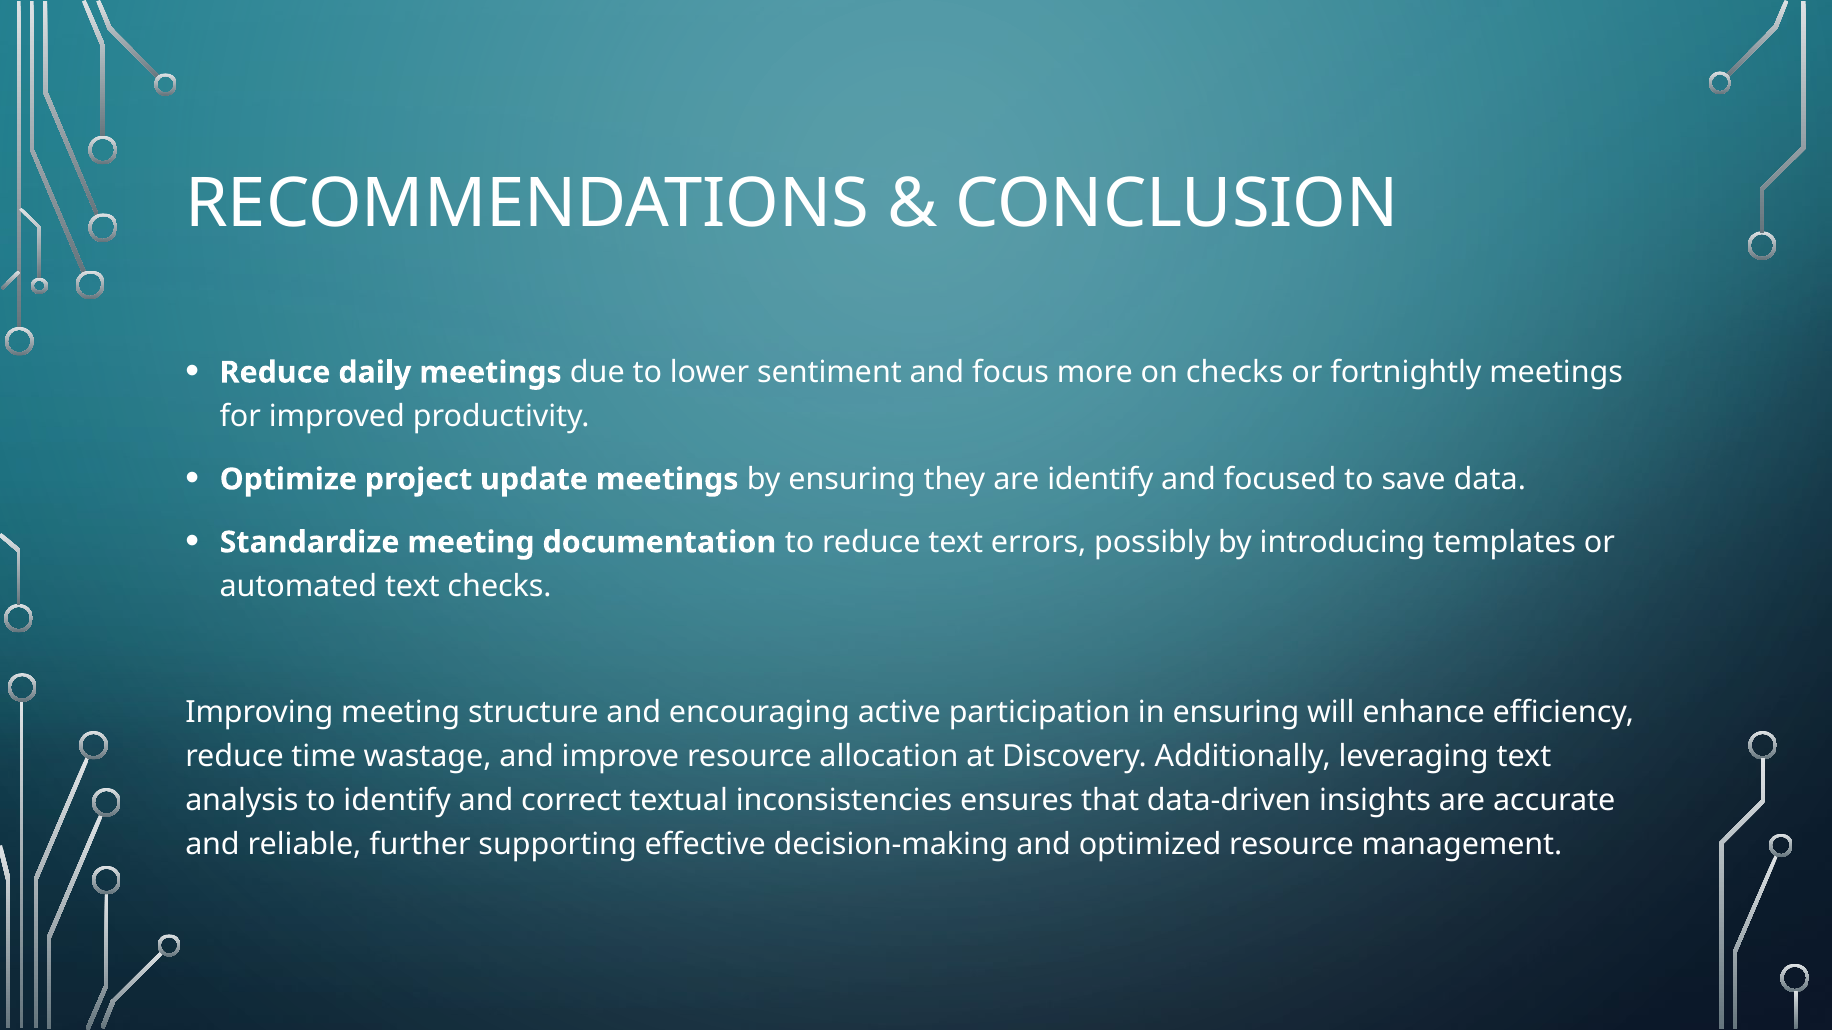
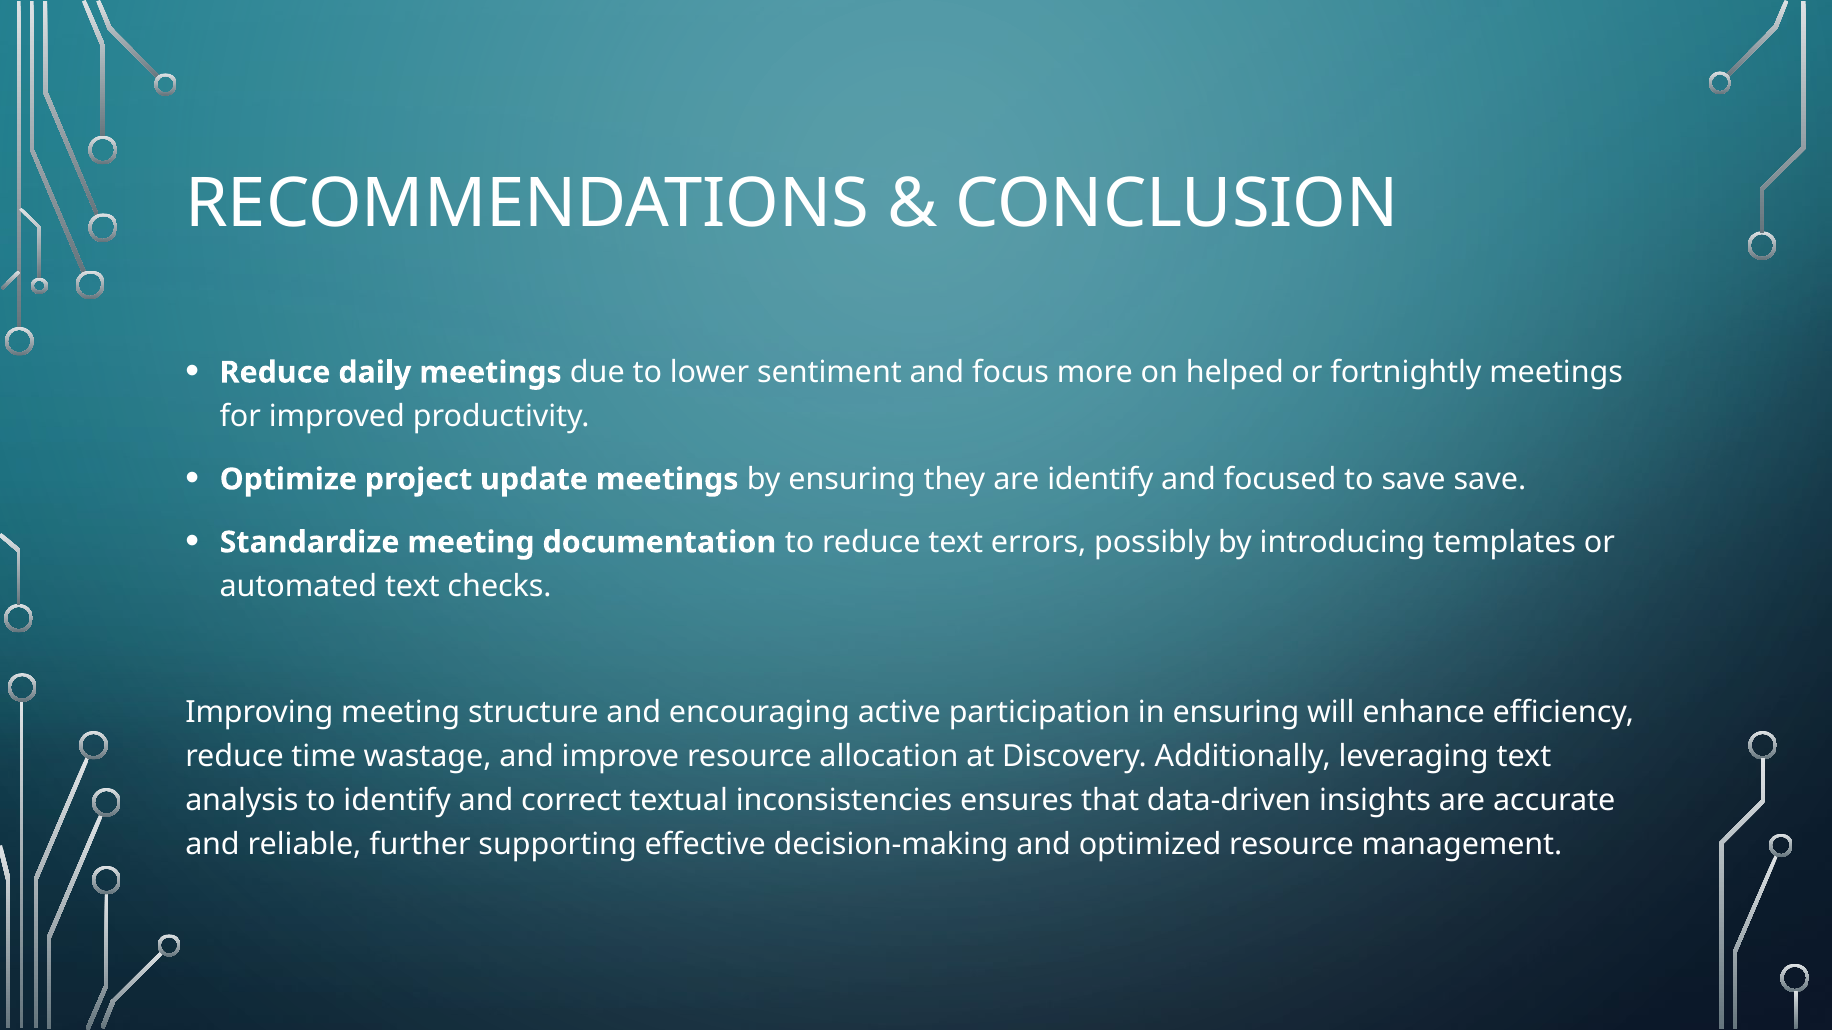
on checks: checks -> helped (1235, 373)
save data: data -> save (1490, 480)
